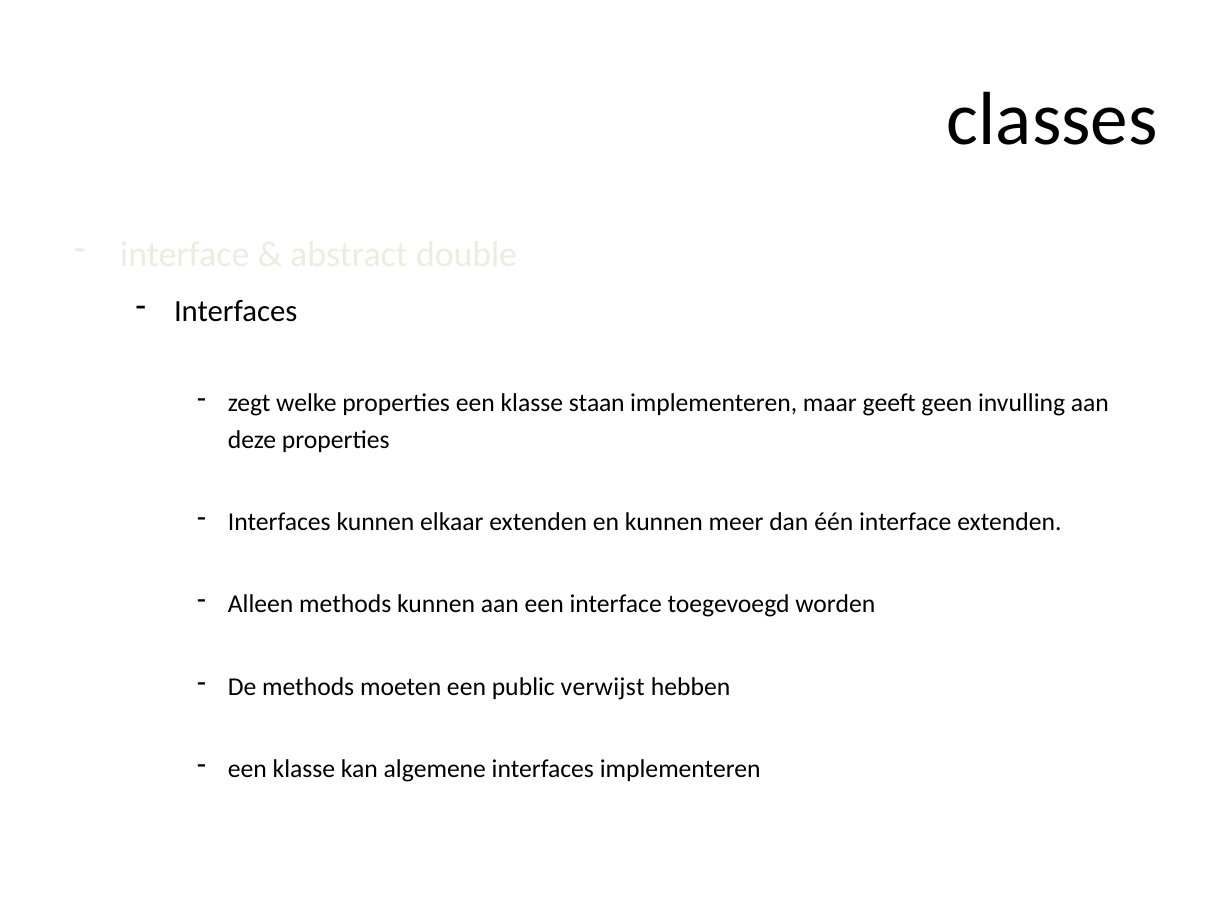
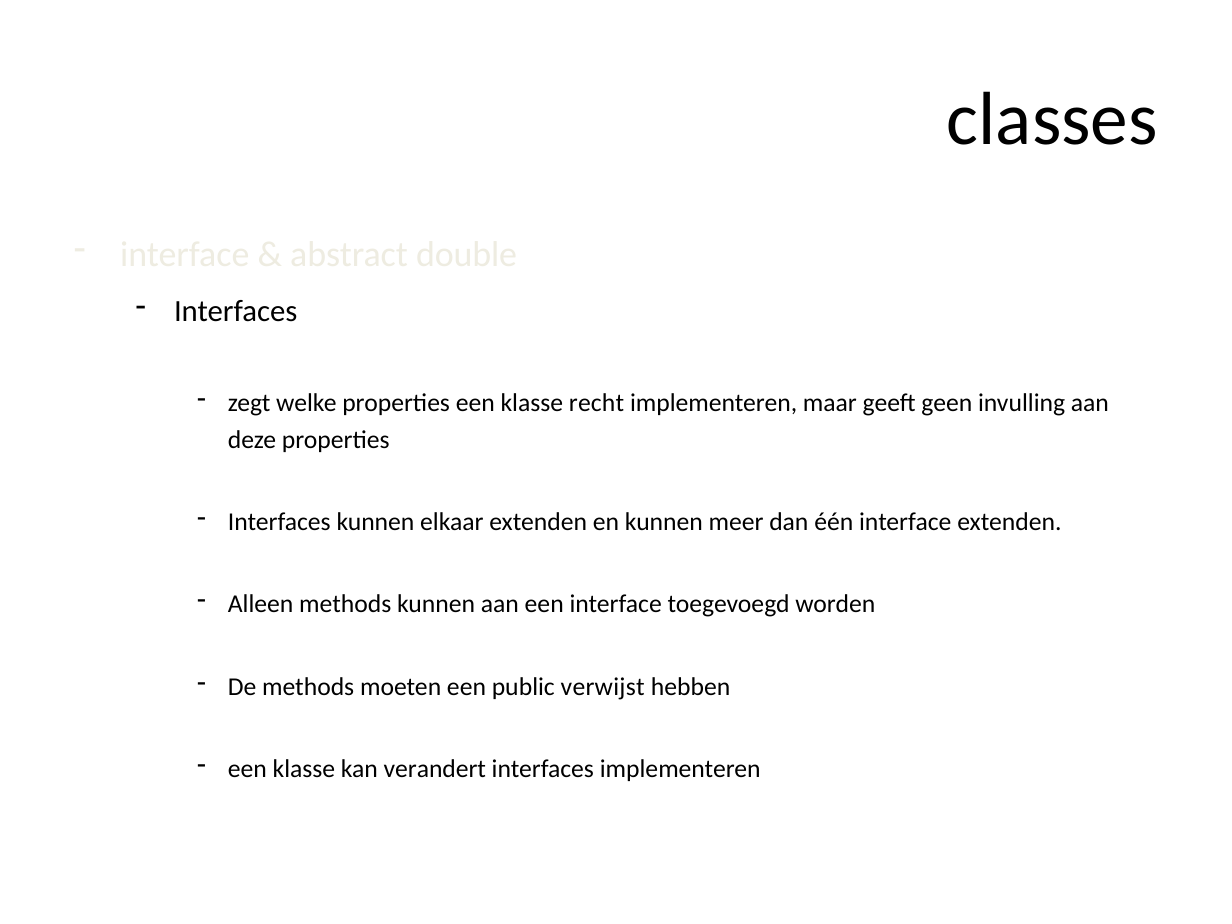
staan: staan -> recht (597, 403)
algemene: algemene -> verandert (435, 769)
